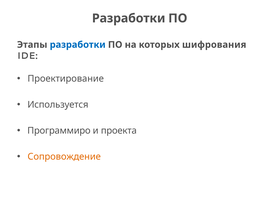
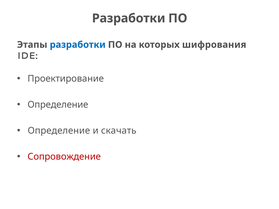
Используется: Используется -> Определение (58, 105)
Программиро: Программиро -> Определение (59, 131)
проекта: проекта -> скачать (119, 131)
Сопровождение colour: orange -> red (64, 157)
